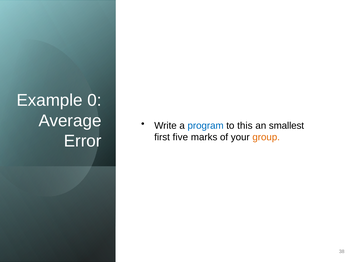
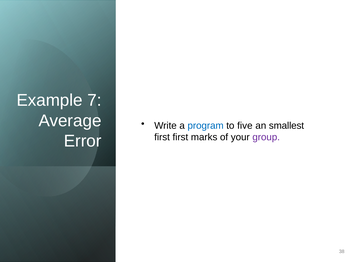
0: 0 -> 7 (94, 100)
this: this -> five (245, 125)
first five: five -> first (180, 137)
group colour: orange -> purple (266, 137)
